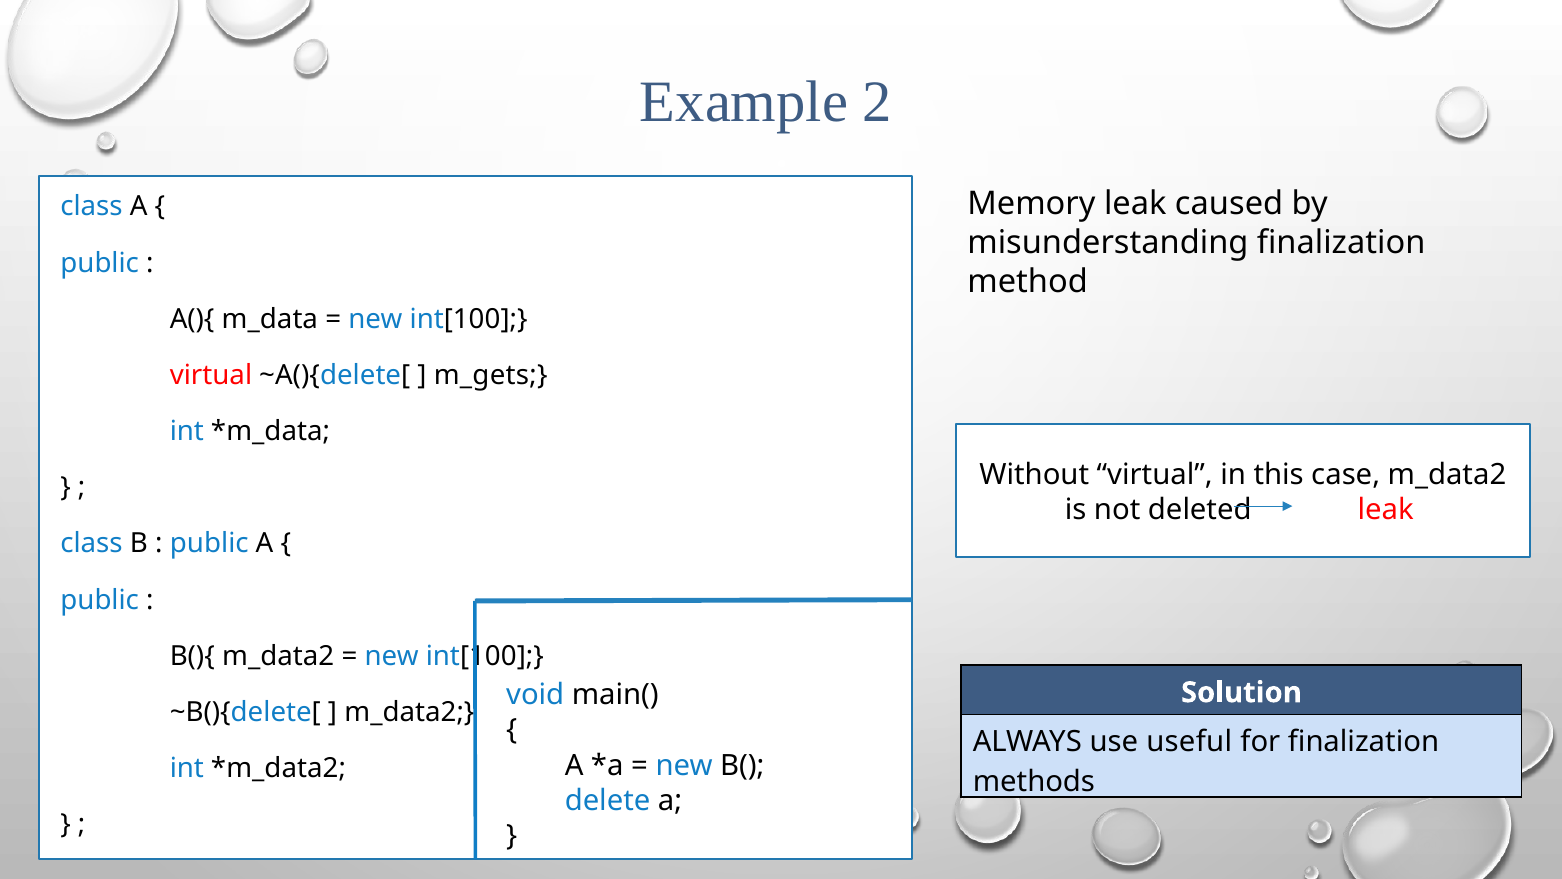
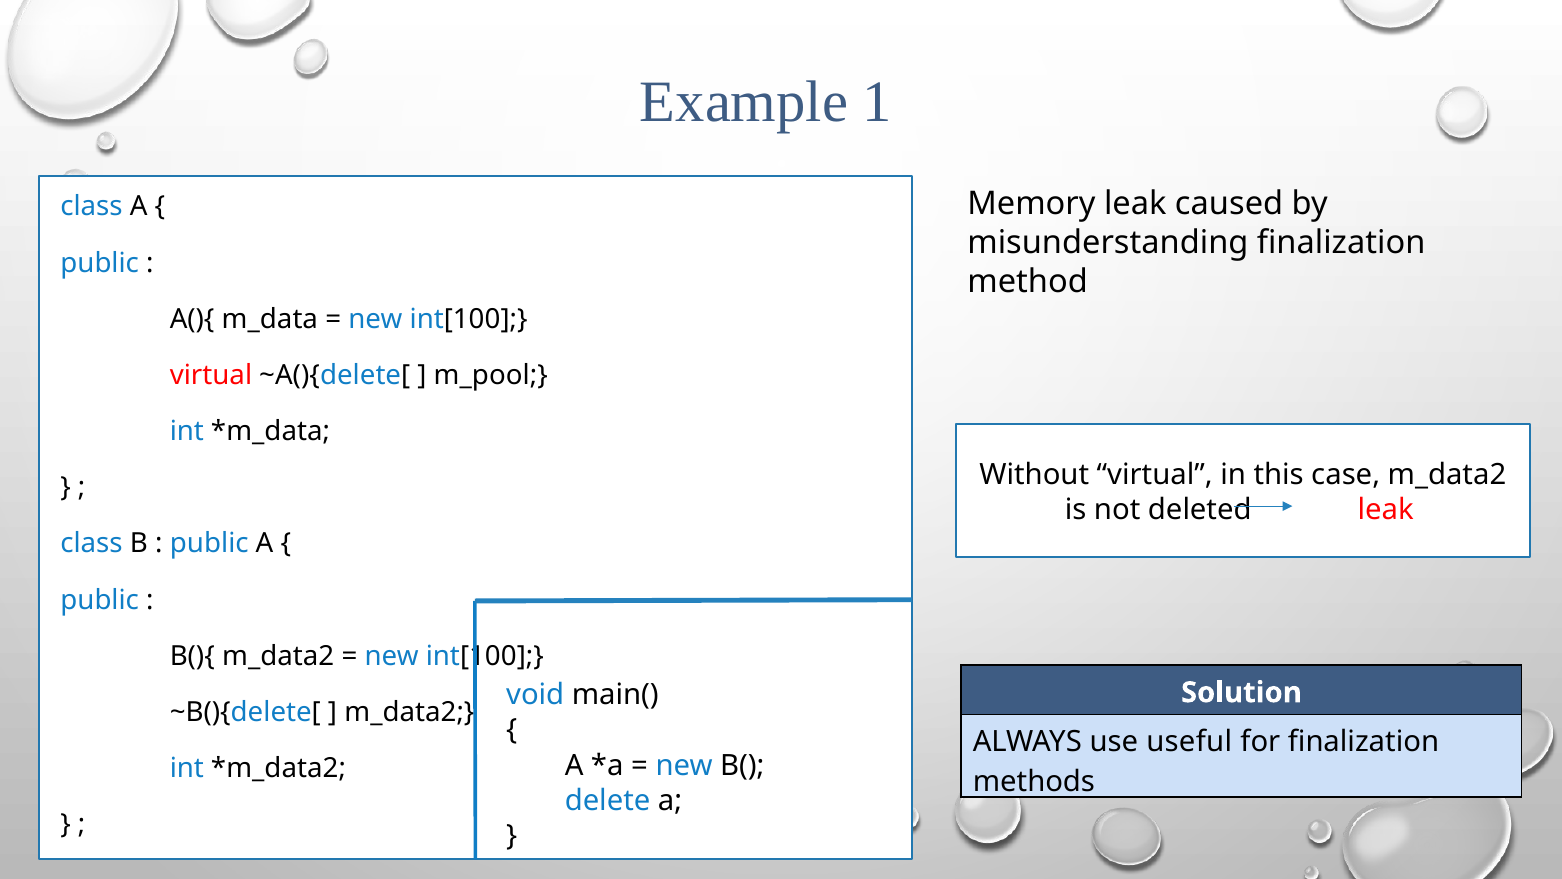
2: 2 -> 1 (877, 102)
m_gets: m_gets -> m_pool (491, 375)
